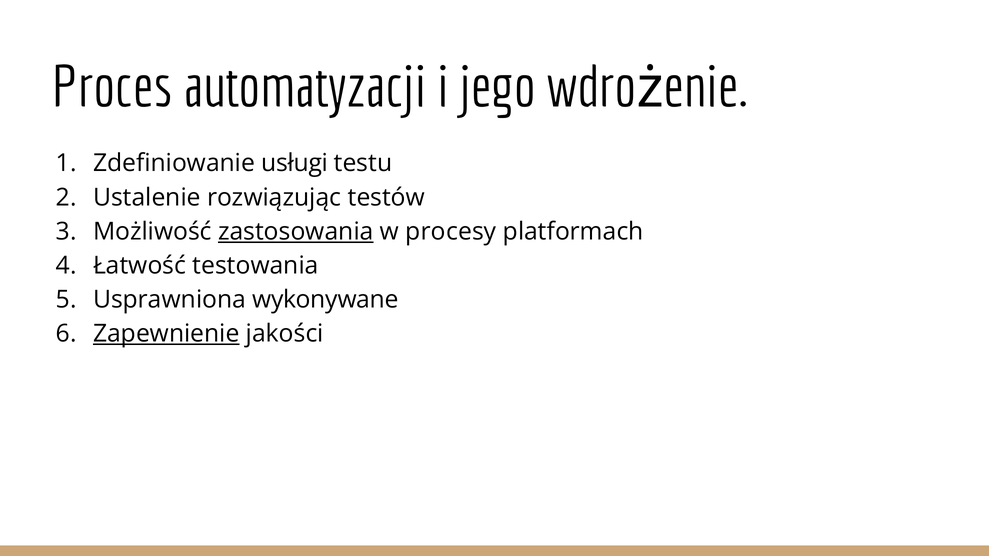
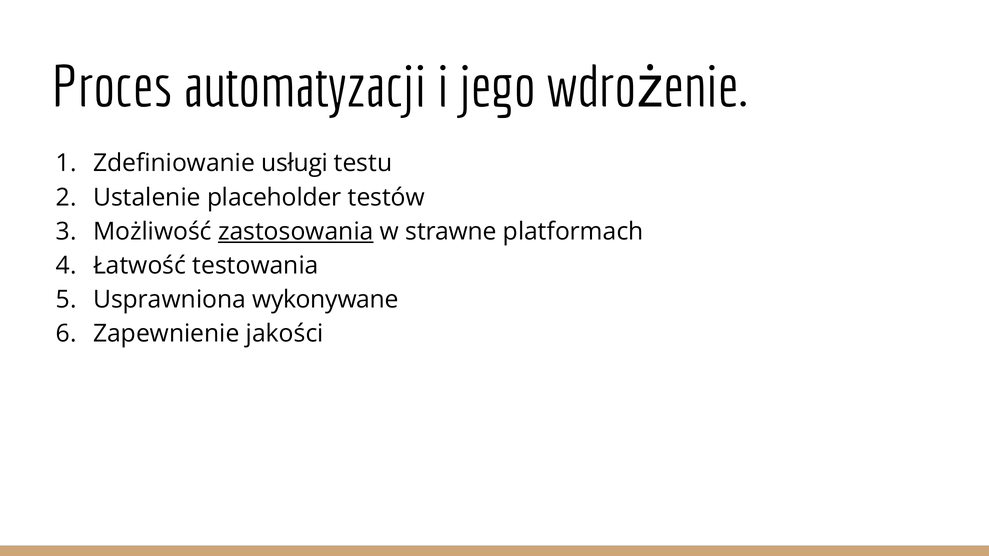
rozwiązując: rozwiązując -> placeholder (274, 198)
procesy: procesy -> strawne (451, 232)
Zapewnienie underline: present -> none (166, 334)
